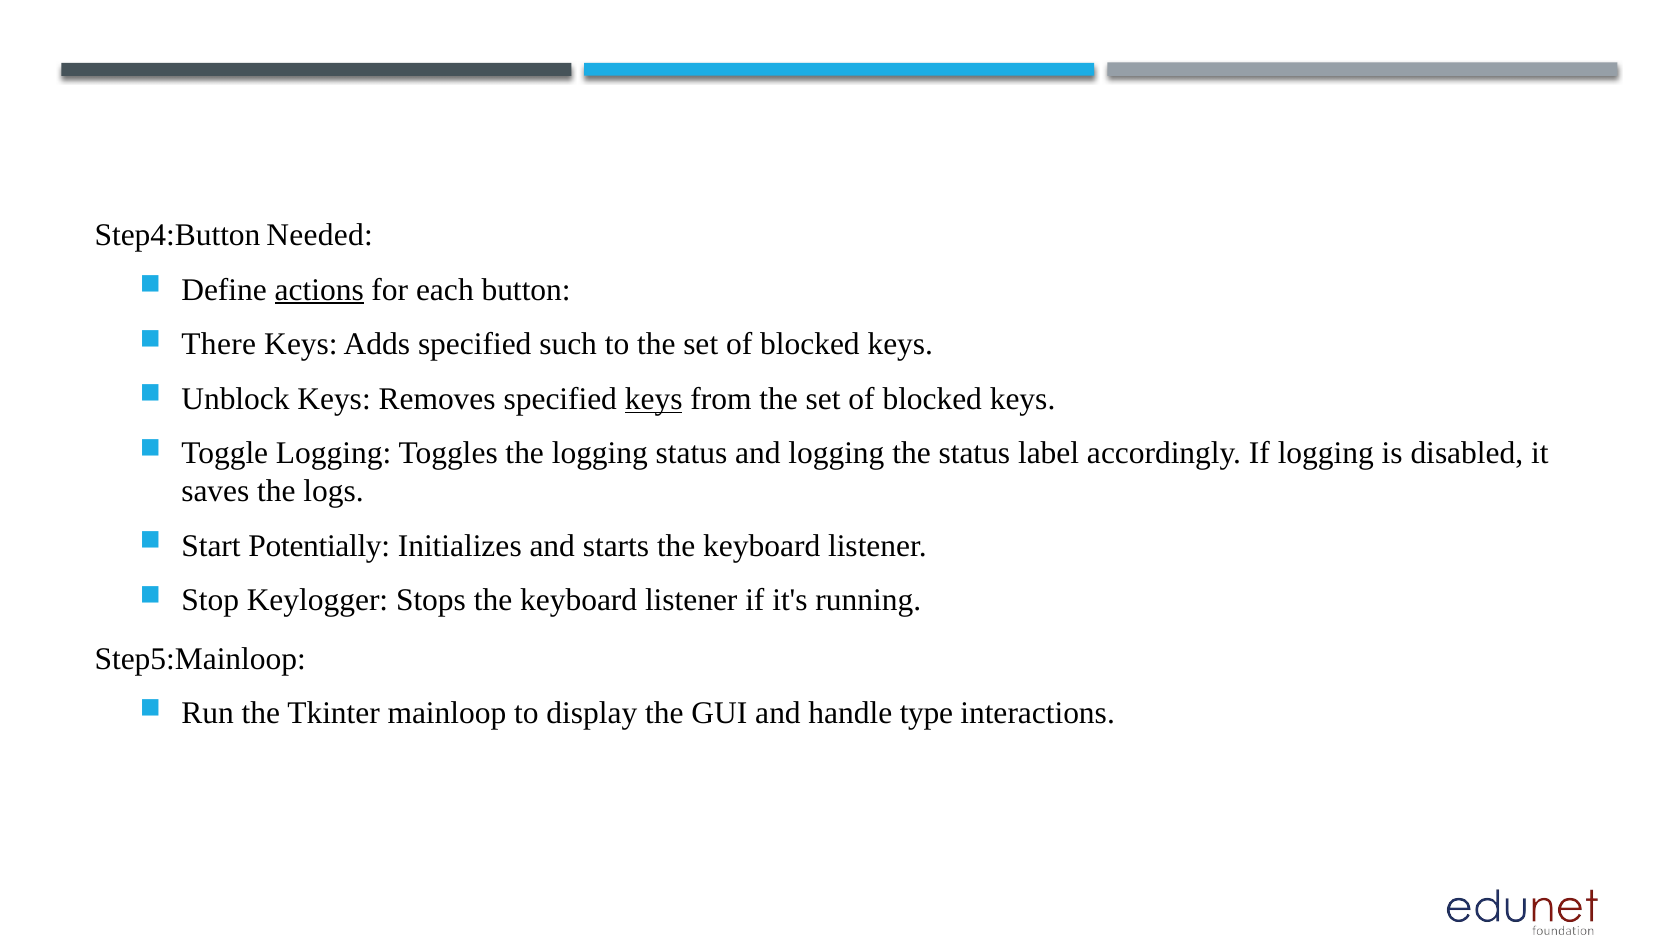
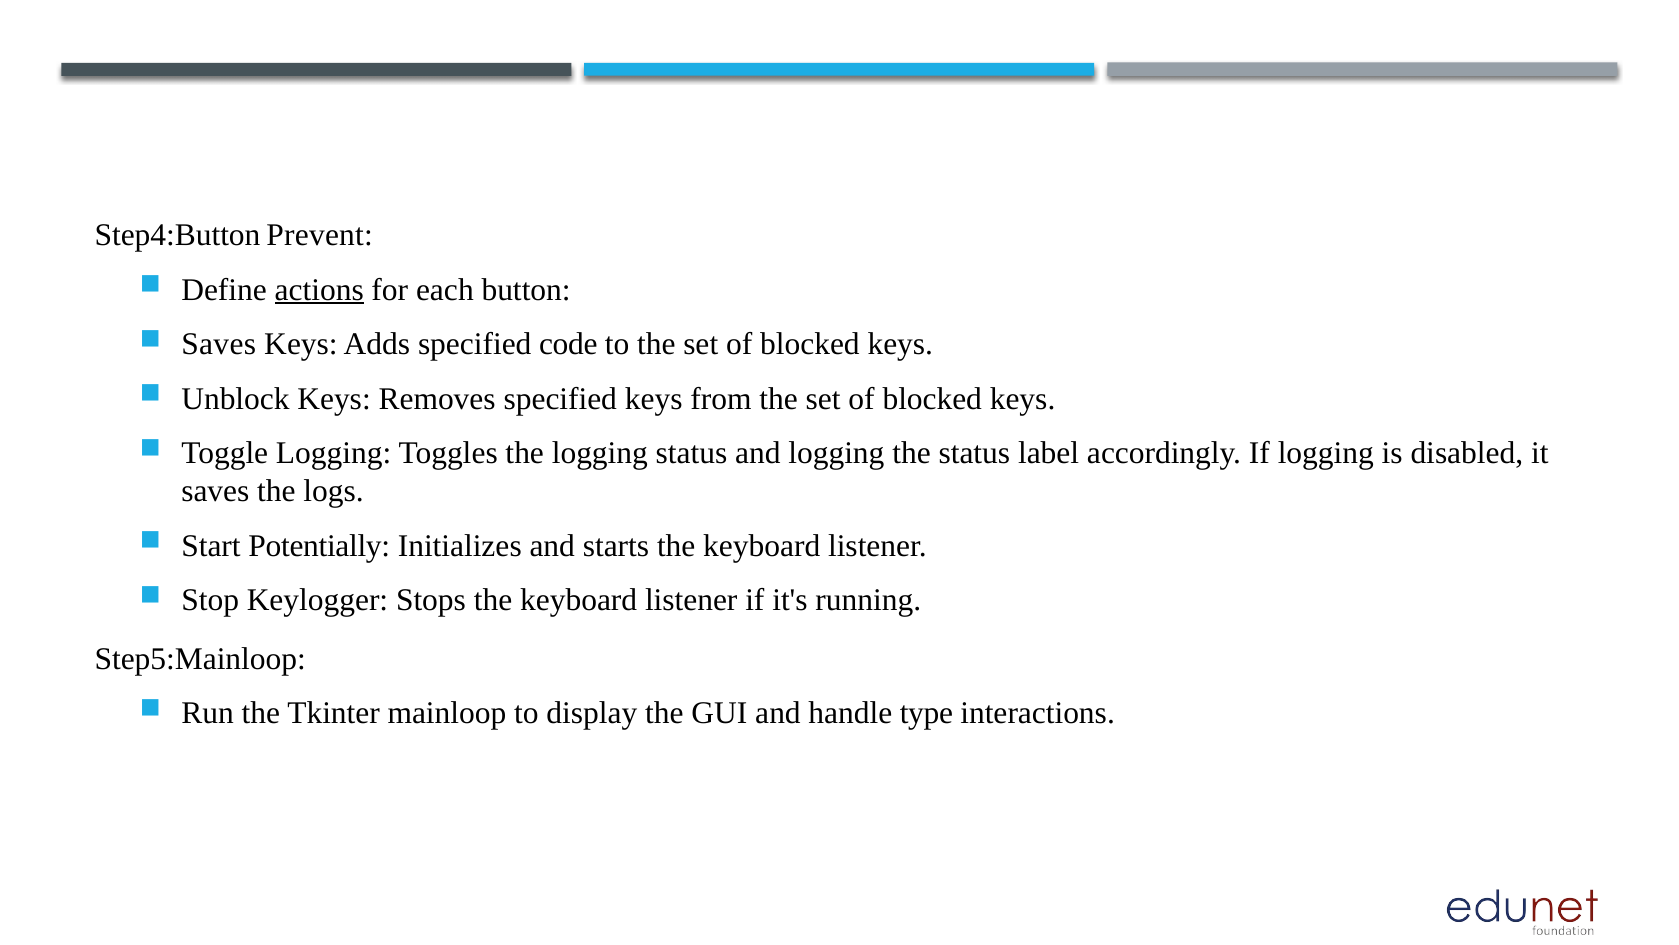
Needed: Needed -> Prevent (320, 235)
There: There -> Saves (219, 344)
such: such -> code (568, 344)
keys underline: present -> none (654, 399)
